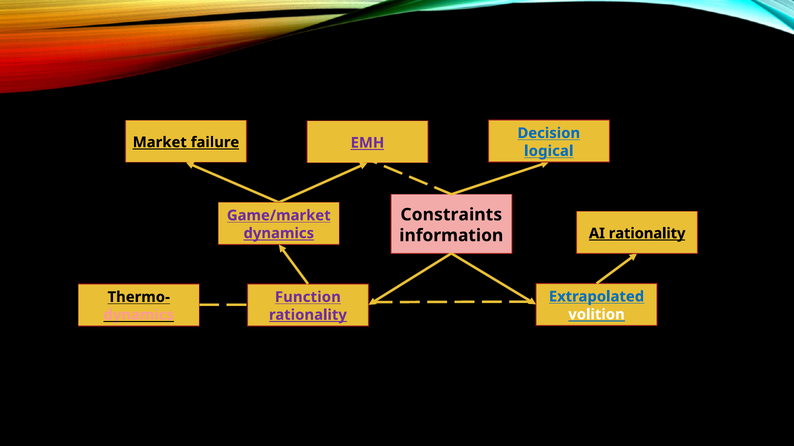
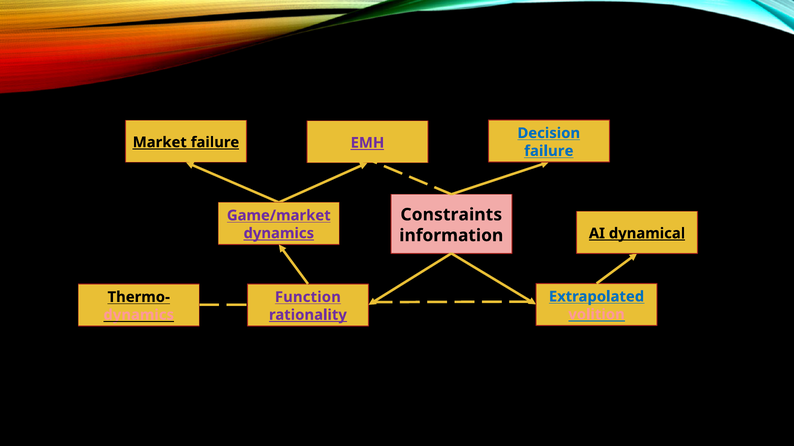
logical: logical -> failure (549, 151)
AI rationality: rationality -> dynamical (647, 234)
volition colour: white -> pink (597, 315)
